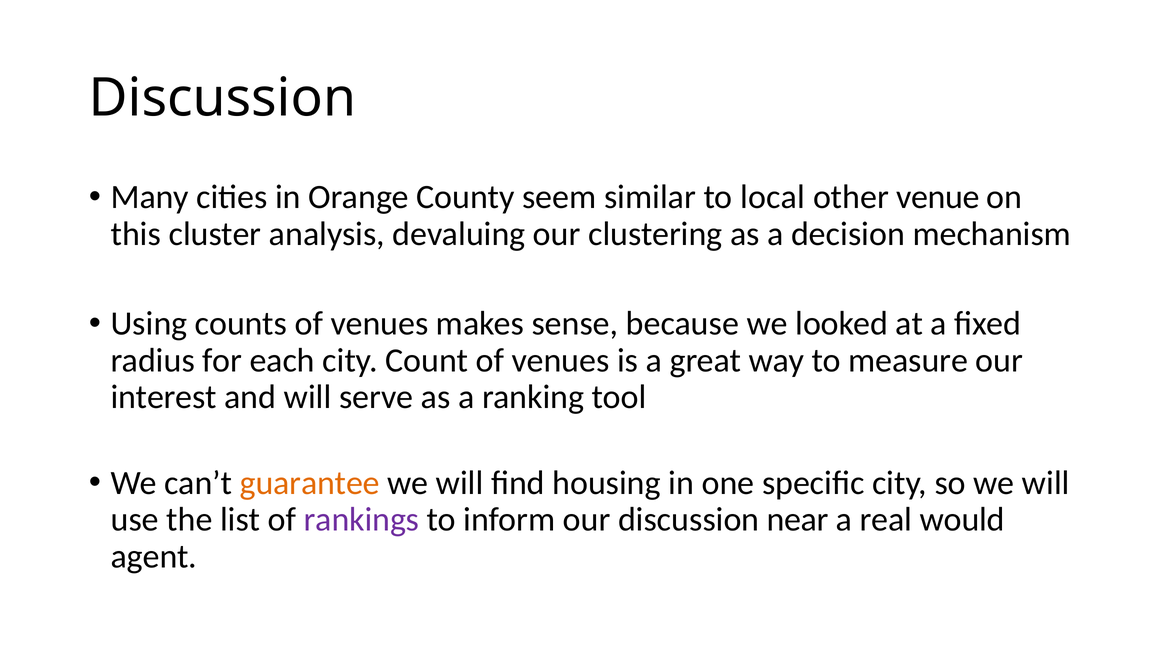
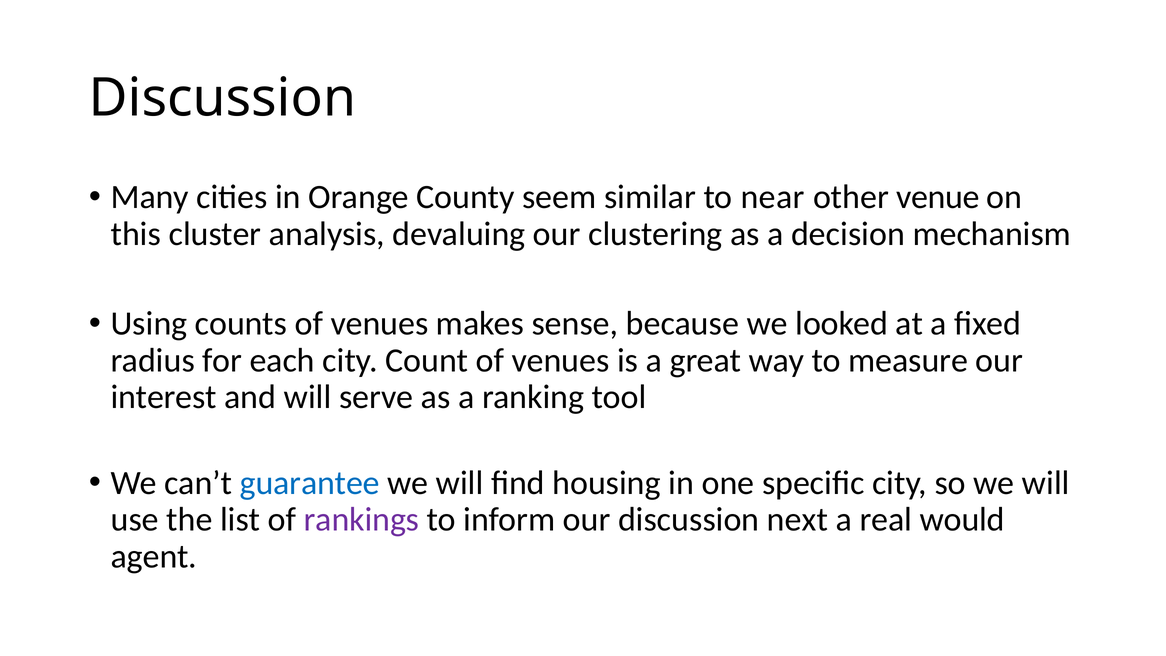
local: local -> near (773, 197)
guarantee colour: orange -> blue (310, 483)
near: near -> next (798, 519)
